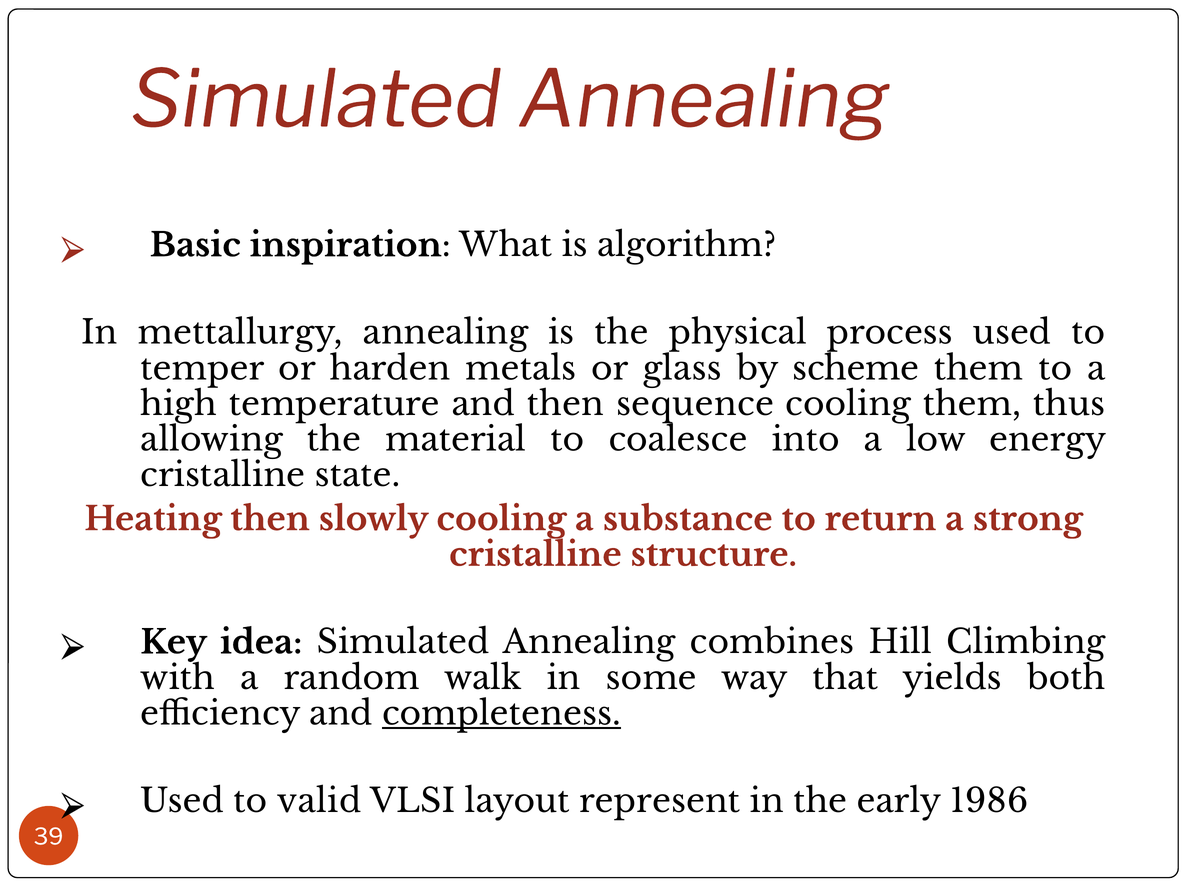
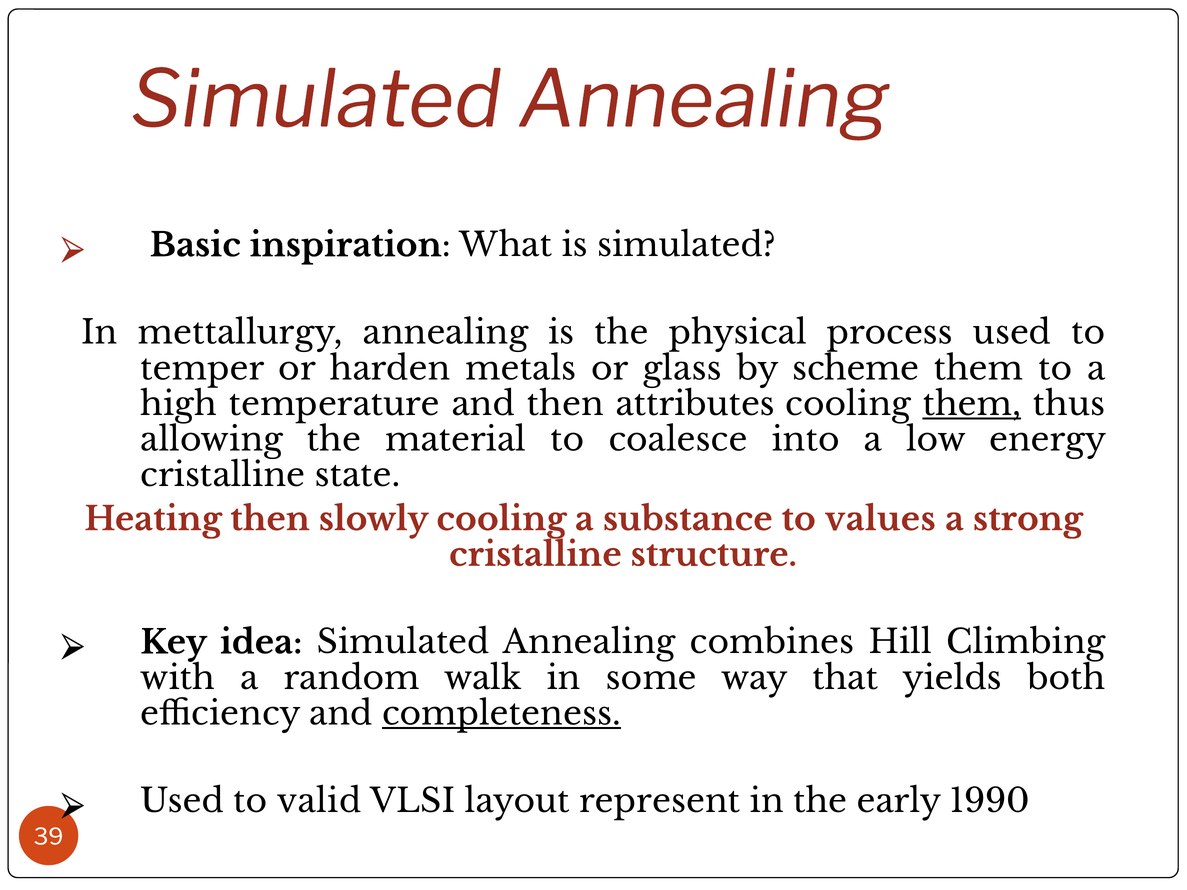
is algorithm: algorithm -> simulated (687, 245)
sequence: sequence -> attributes (695, 404)
them underline: none -> present (972, 404)
return: return -> values (880, 519)
1986: 1986 -> 1990 (990, 802)
